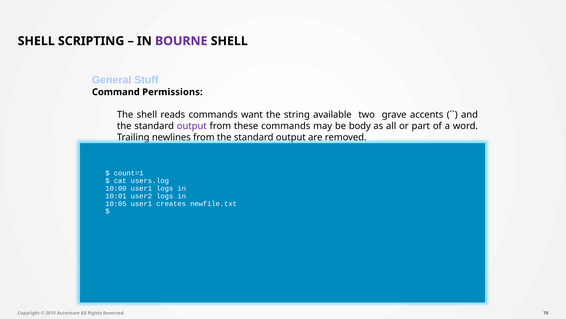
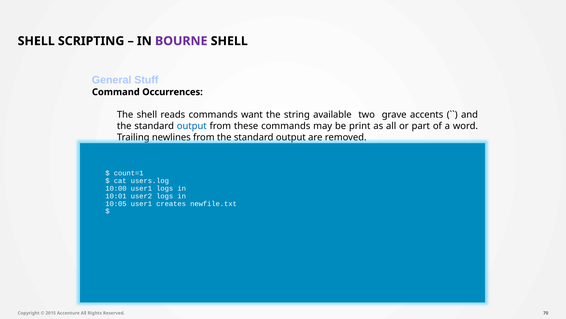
Permissions: Permissions -> Occurrences (173, 92)
output colour: purple -> blue (192, 126)
body: body -> print (360, 126)
